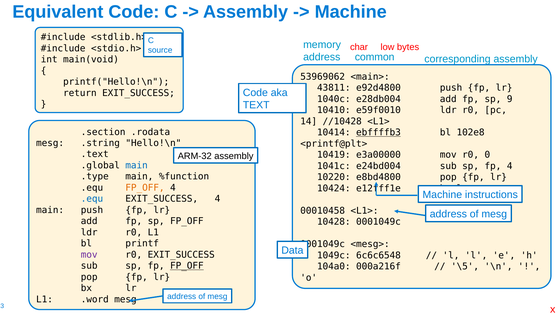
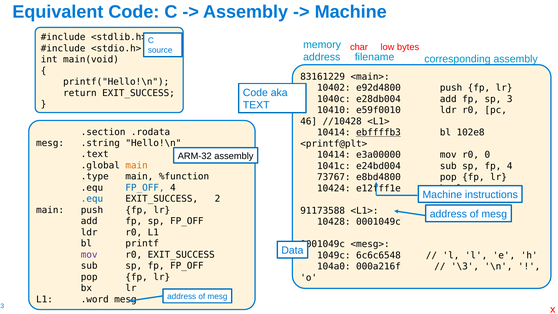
common: common -> filename (375, 57)
53969062: 53969062 -> 83161229 (323, 77)
43811: 43811 -> 10402 (334, 88)
9: 9 -> 3 (510, 99)
14: 14 -> 46 (309, 121)
10419: 10419 -> 10414 (334, 155)
main colour: blue -> orange (137, 165)
10220: 10220 -> 73767 (334, 177)
FP_OFF colour: orange -> blue (145, 188)
EXIT_SUCCESS 4: 4 -> 2 (218, 199)
00010458: 00010458 -> 91173588 (323, 211)
FP_OFF underline: present -> none (187, 266)
\5: \5 -> \3 (465, 266)
